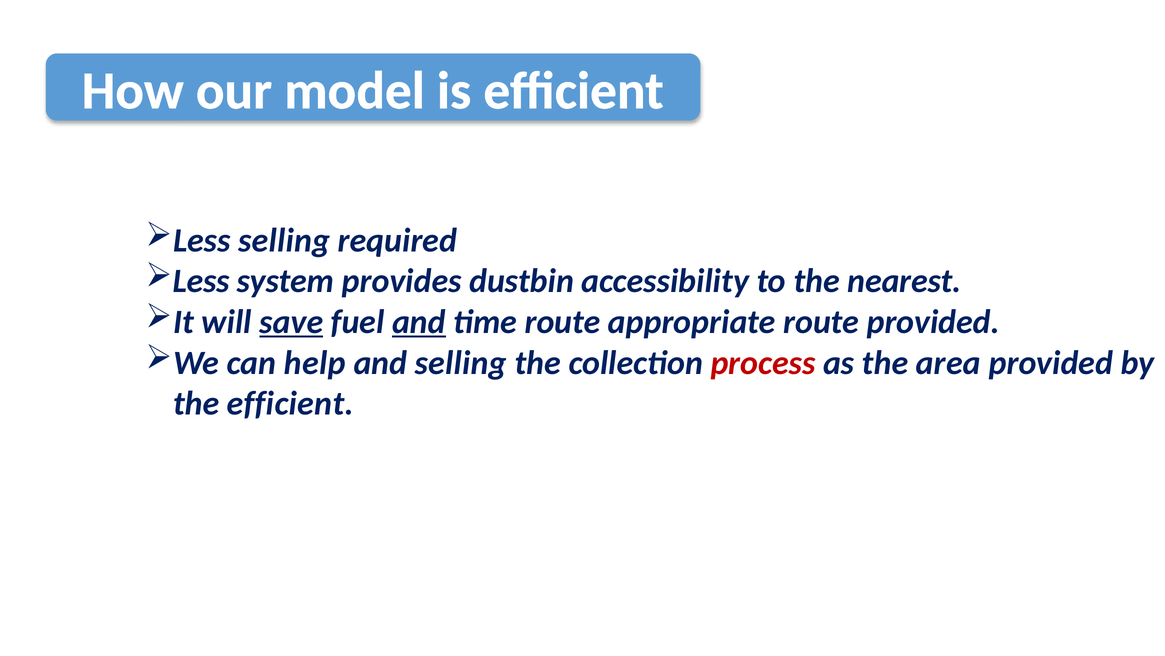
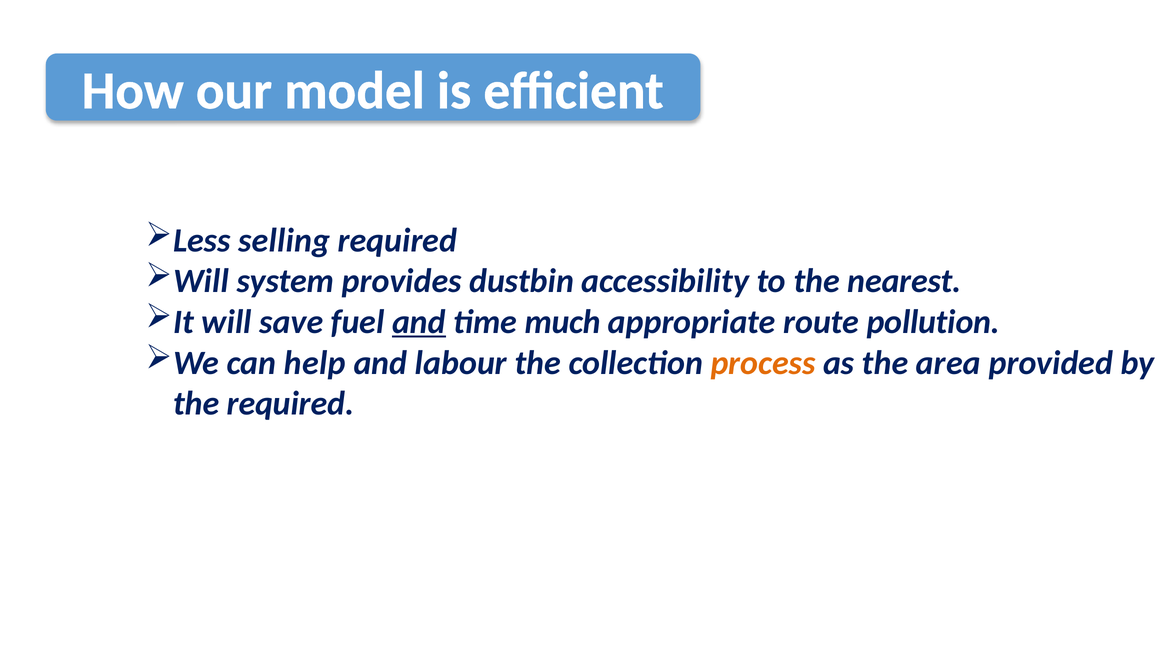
Less: Less -> Will (201, 281)
save underline: present -> none (291, 322)
time route: route -> much (563, 322)
route provided: provided -> pollution (933, 322)
and selling: selling -> labour (461, 362)
process colour: red -> orange (763, 362)
the efficient: efficient -> required (291, 403)
